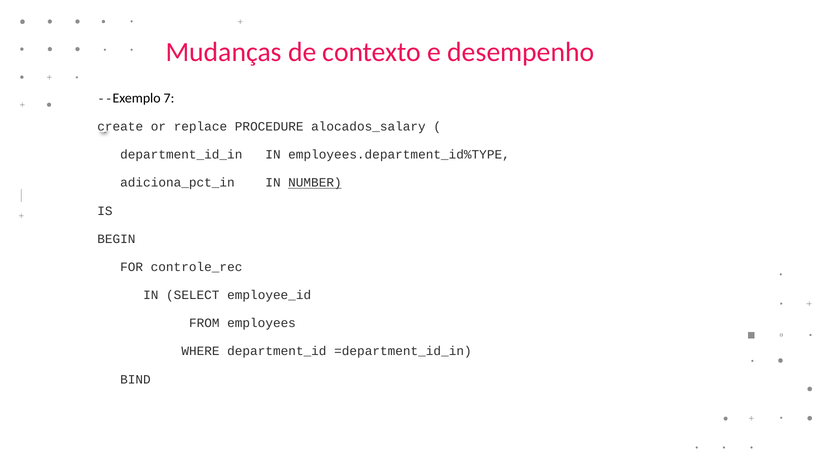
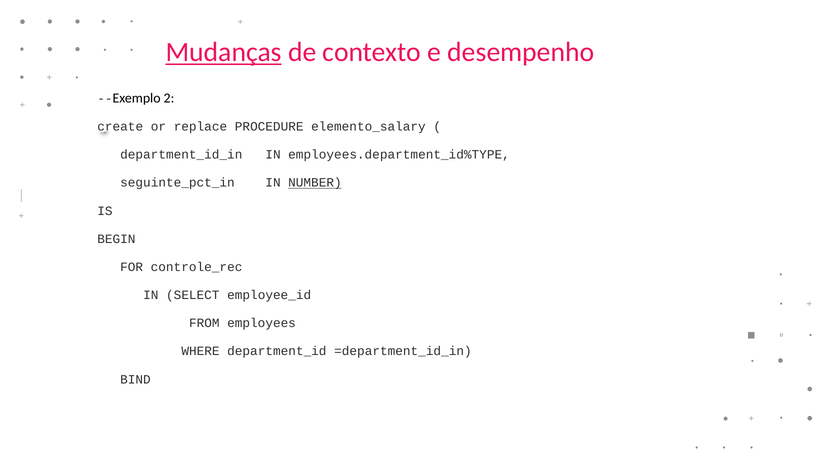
Mudanças underline: none -> present (224, 52)
7: 7 -> 2 (169, 98)
alocados_salary: alocados_salary -> elemento_salary (368, 127)
adiciona_pct_in: adiciona_pct_in -> seguinte_pct_in (177, 183)
